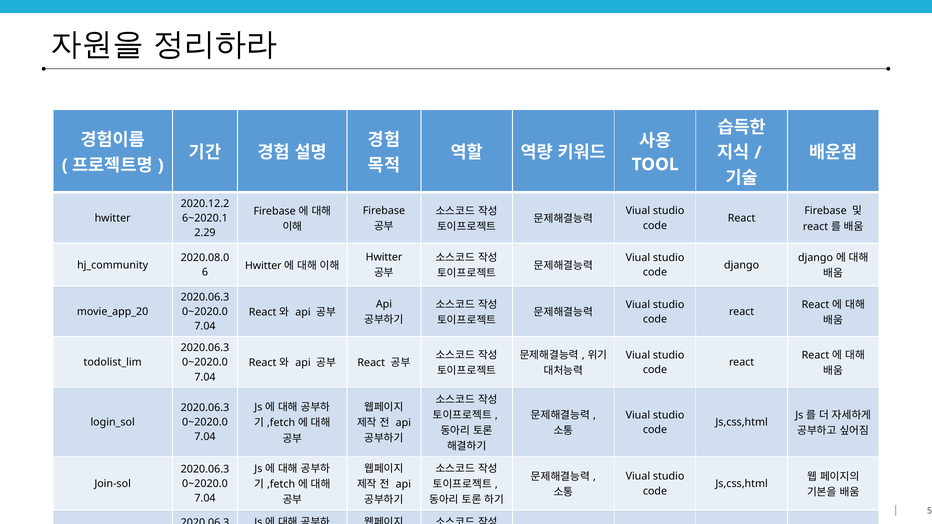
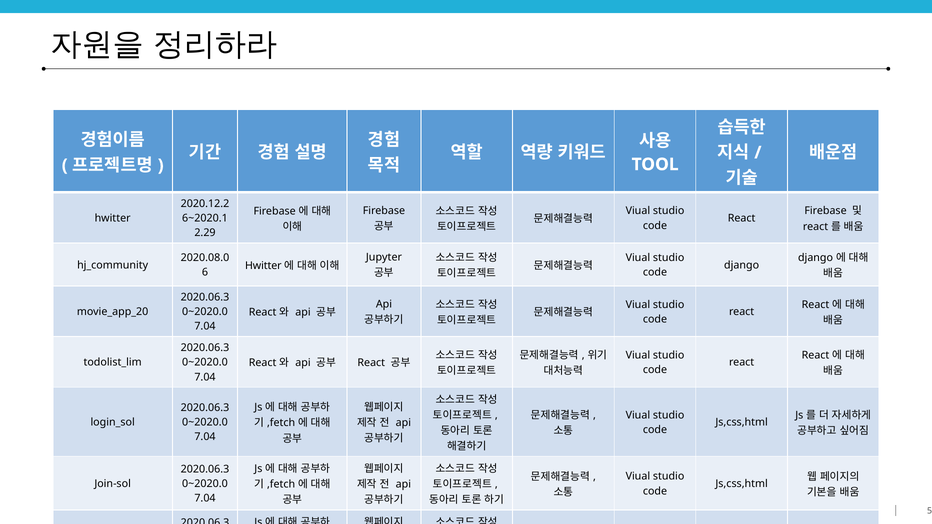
Hwitter: Hwitter -> Jupyter (384, 257)
